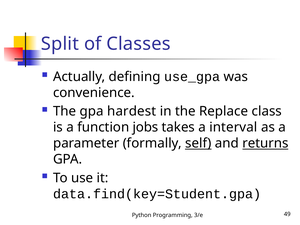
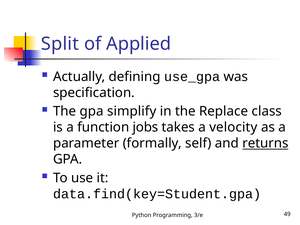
Classes: Classes -> Applied (139, 44)
convenience: convenience -> specification (94, 93)
hardest: hardest -> simplify (132, 111)
interval: interval -> velocity (233, 127)
self underline: present -> none (198, 143)
